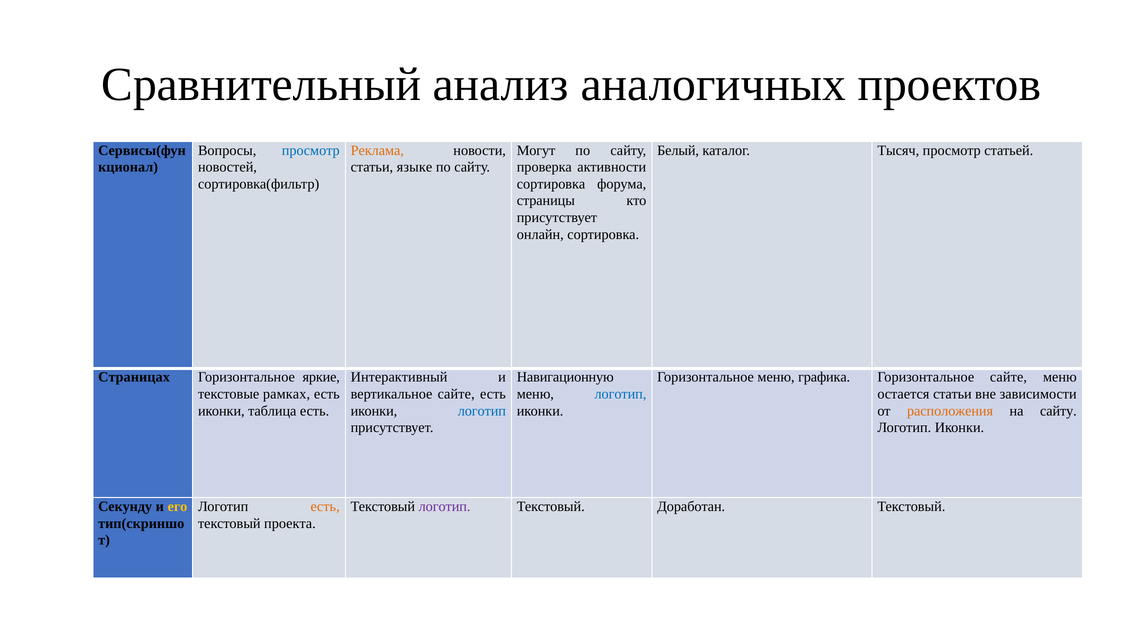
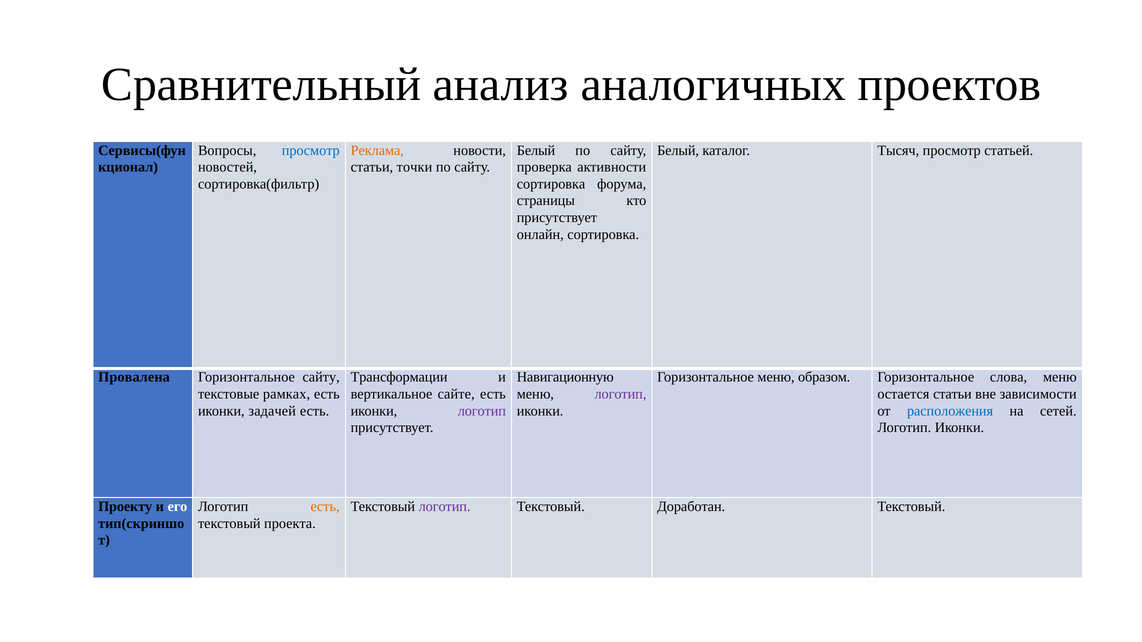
Могут: Могут -> Белый (536, 150)
языке: языке -> точки (414, 167)
Страницах: Страницах -> Провалена (134, 378)
Горизонтальное яркие: яркие -> сайту (321, 378)
Интерактивный: Интерактивный -> Трансформации (399, 378)
графика: графика -> образом (824, 378)
Горизонтальное сайте: сайте -> слова (1009, 378)
логотип colour: blue -> purple (620, 394)
таблица: таблица -> задачей (272, 411)
логотип colour: blue -> purple (482, 411)
расположения colour: orange -> blue (950, 411)
на сайту: сайту -> сетей (1058, 411)
Секунду: Секунду -> Проекту (125, 507)
его colour: yellow -> white (178, 507)
